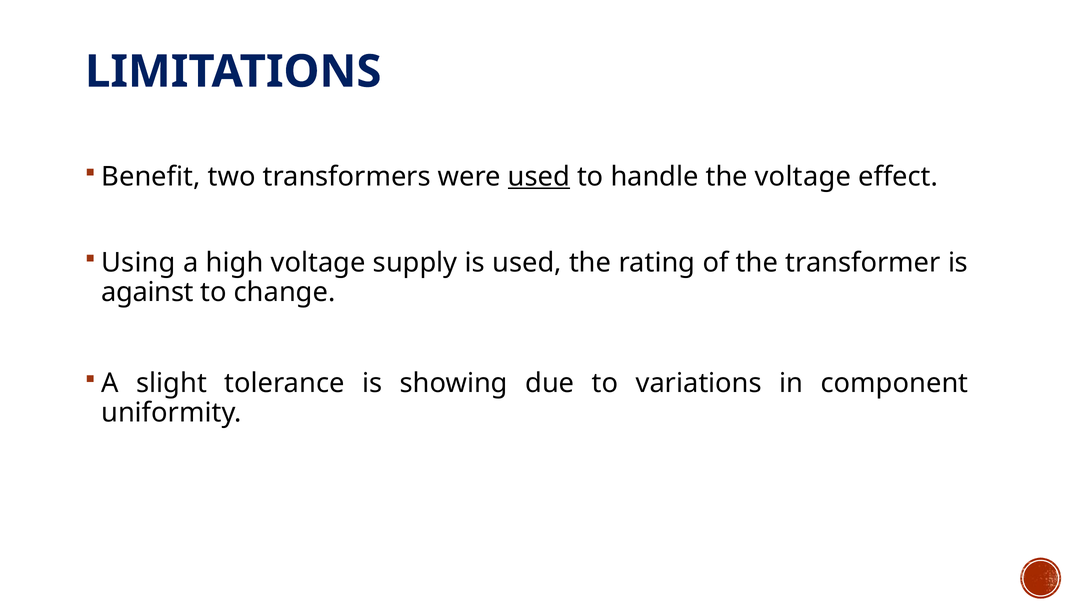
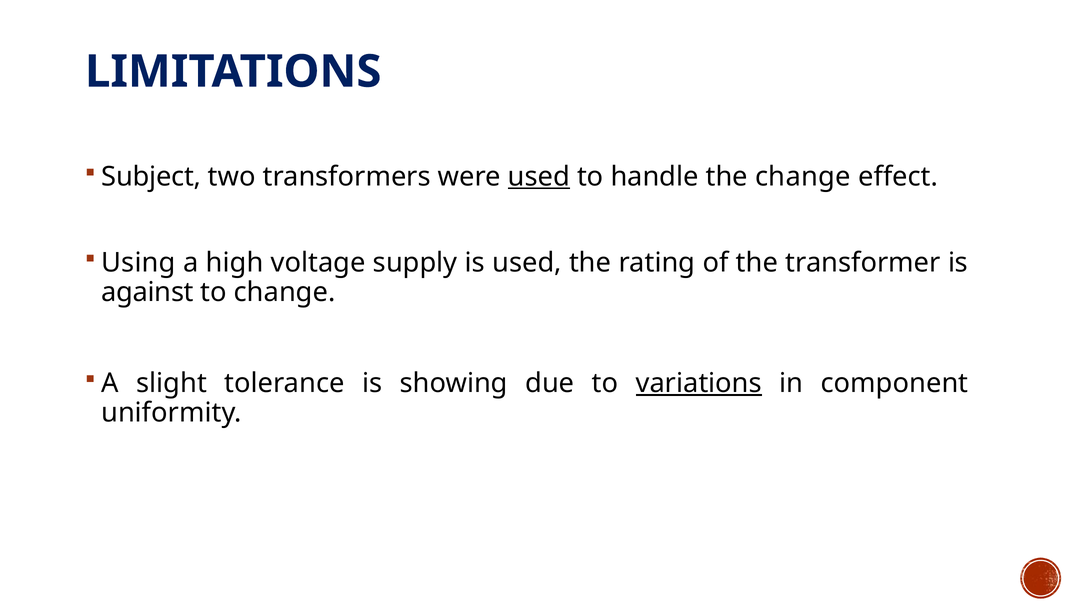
Benefit: Benefit -> Subject (151, 176)
the voltage: voltage -> change (803, 176)
variations underline: none -> present (699, 383)
